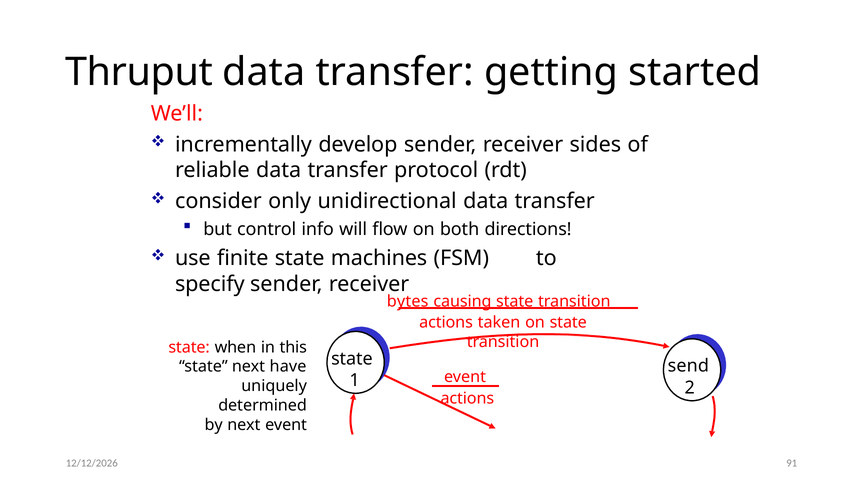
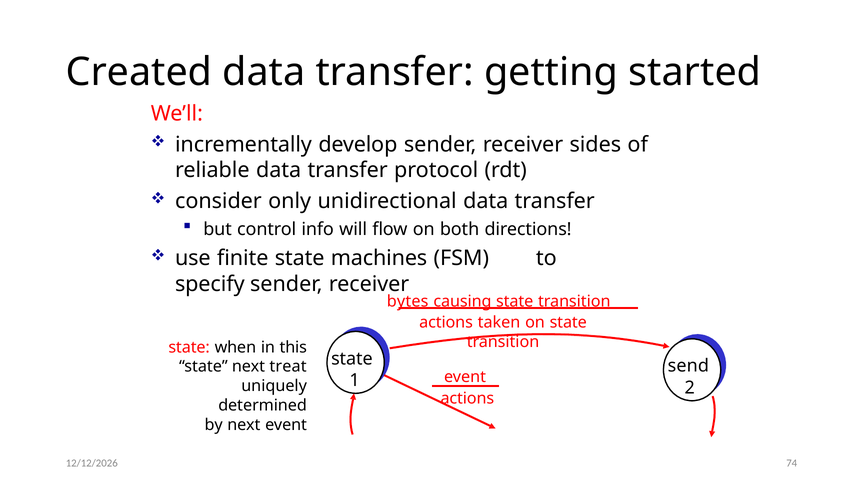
Thruput: Thruput -> Created (139, 72)
have: have -> treat (288, 367)
91: 91 -> 74 (792, 463)
